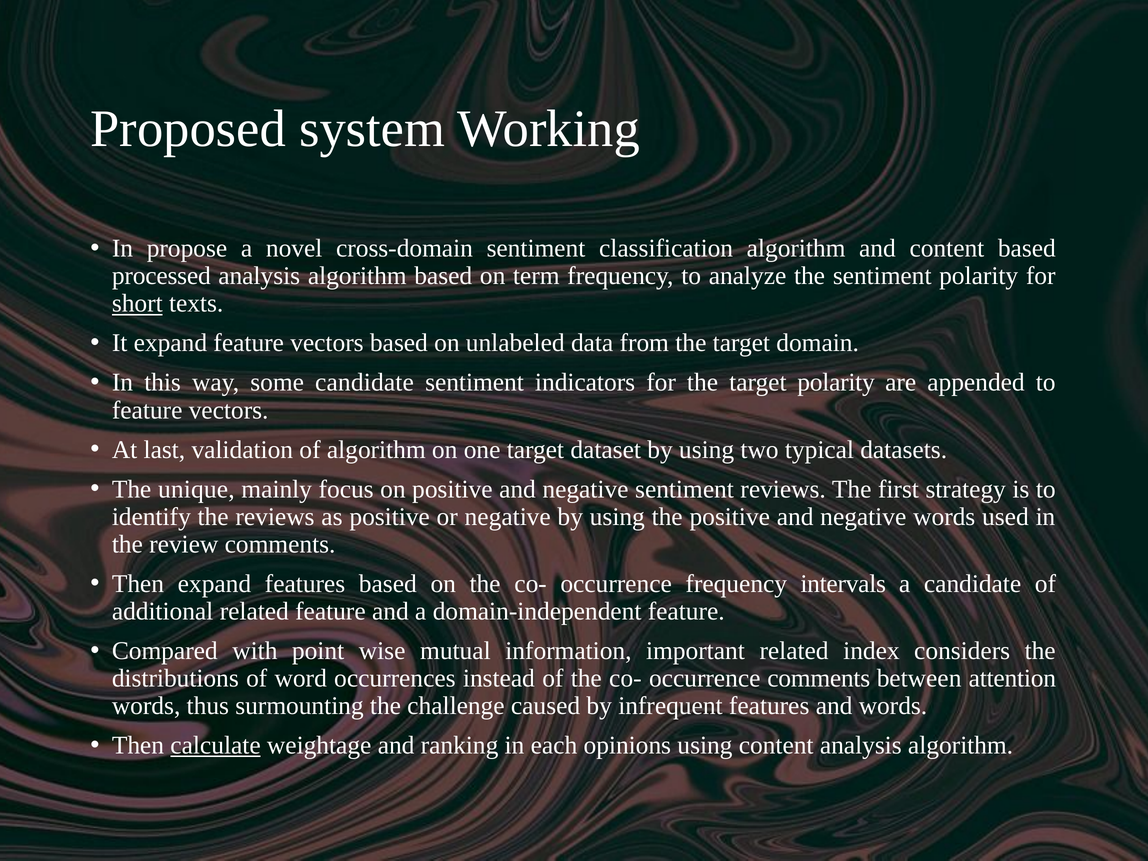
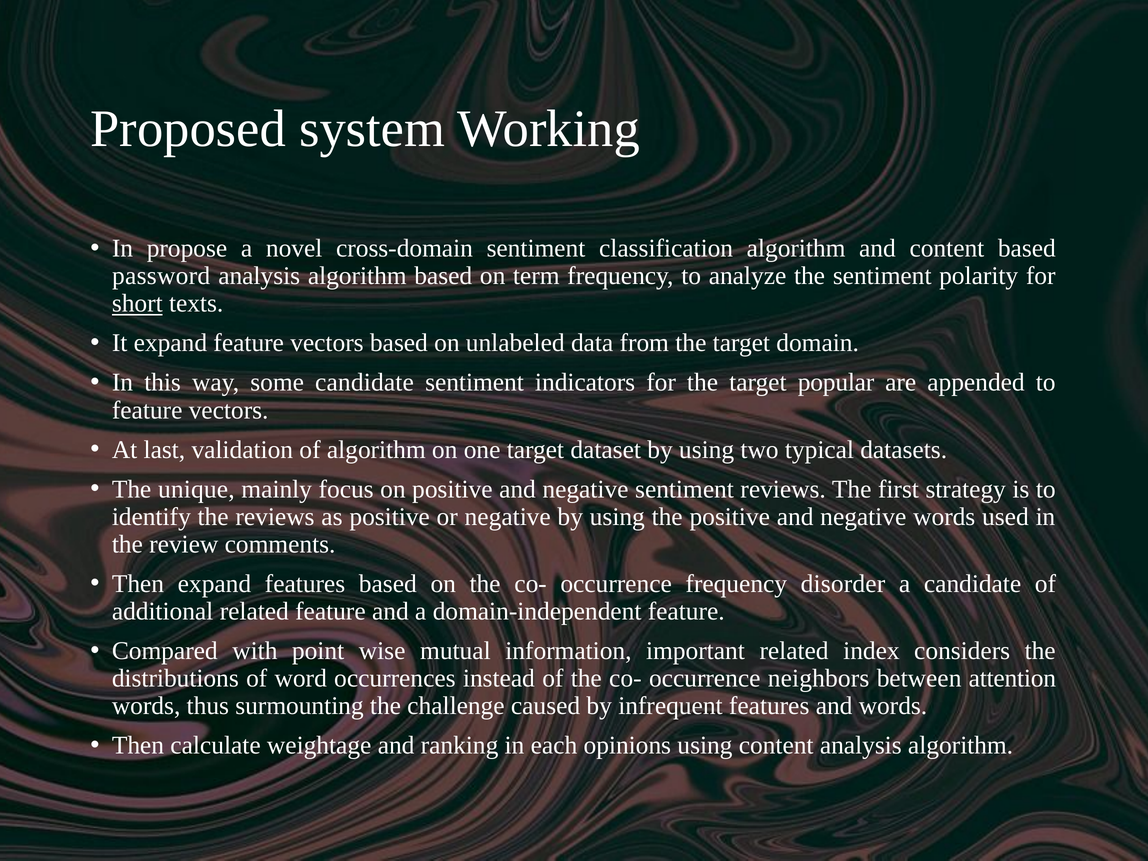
processed: processed -> password (161, 276)
target polarity: polarity -> popular (836, 383)
intervals: intervals -> disorder (843, 584)
occurrence comments: comments -> neighbors (819, 678)
calculate underline: present -> none (216, 745)
